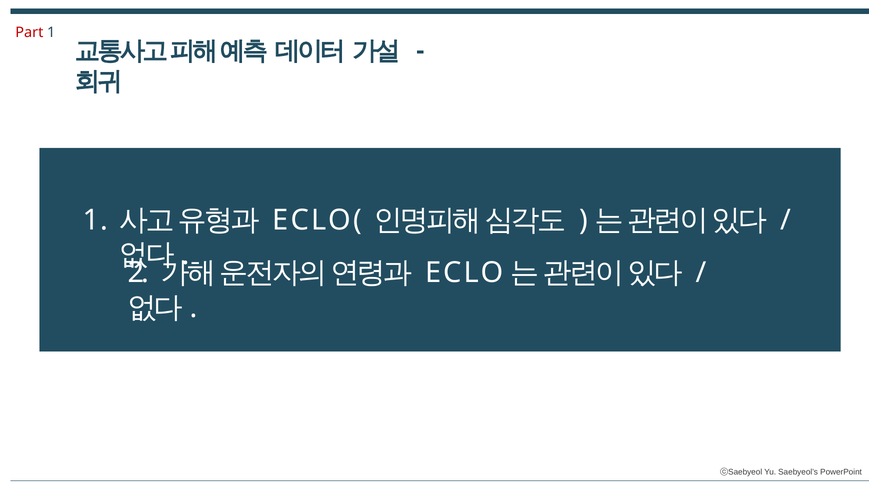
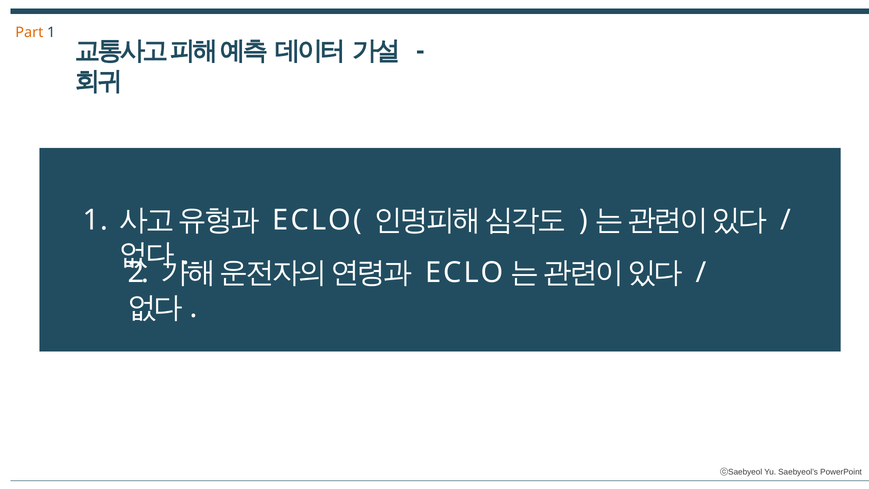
Part colour: red -> orange (29, 32)
